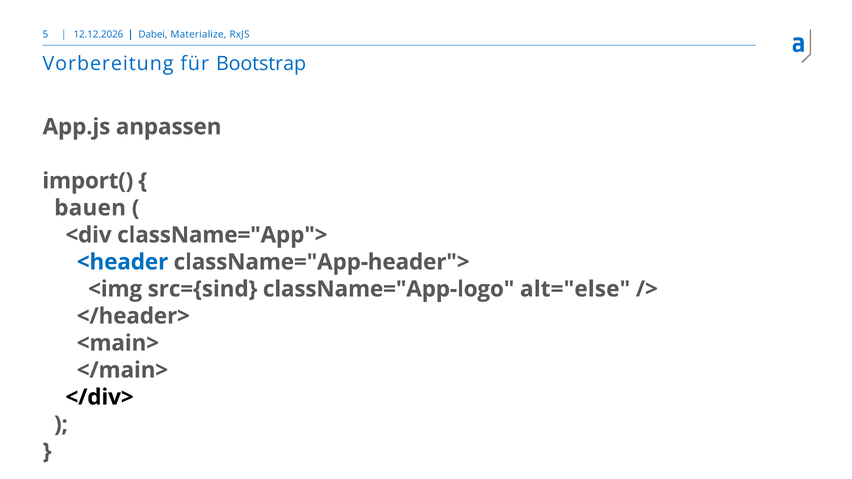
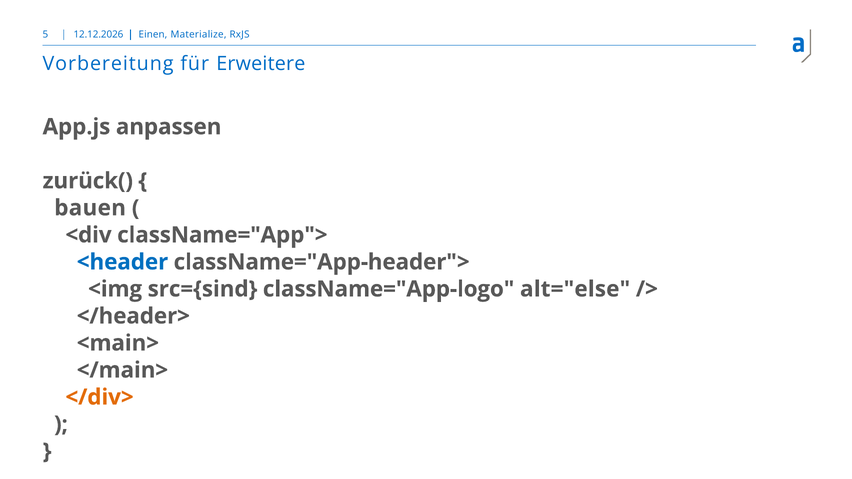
Dabei: Dabei -> Einen (153, 35)
Bootstrap: Bootstrap -> Erweitere (261, 64)
import(: import( -> zurück( (88, 181)
</div> colour: black -> orange (100, 397)
